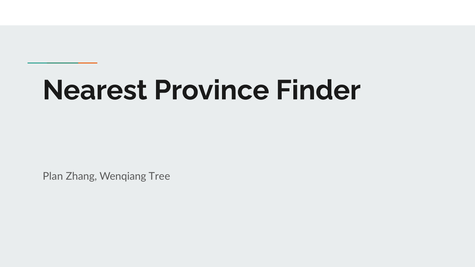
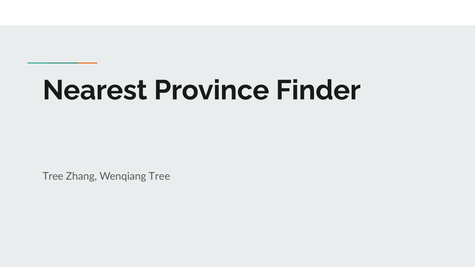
Plan: Plan -> Tree (53, 176)
